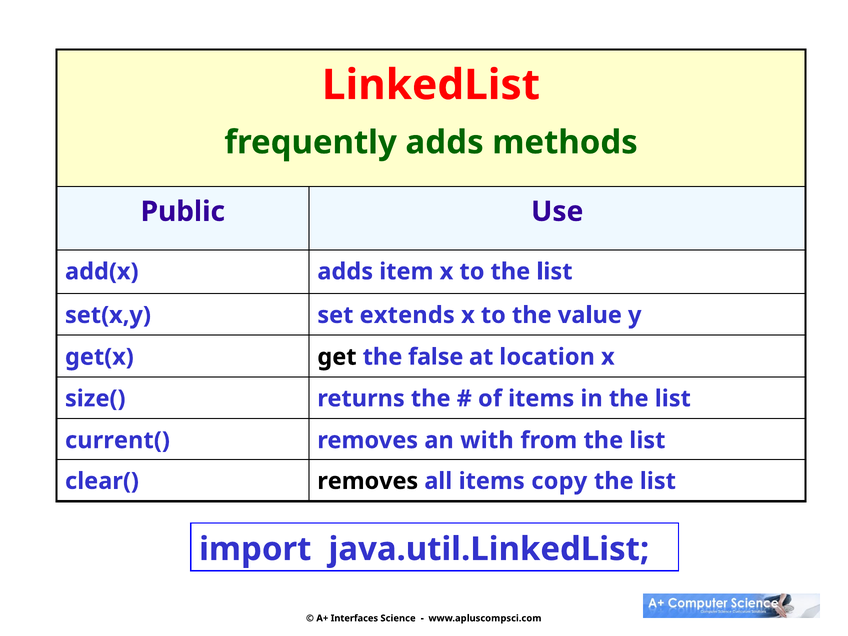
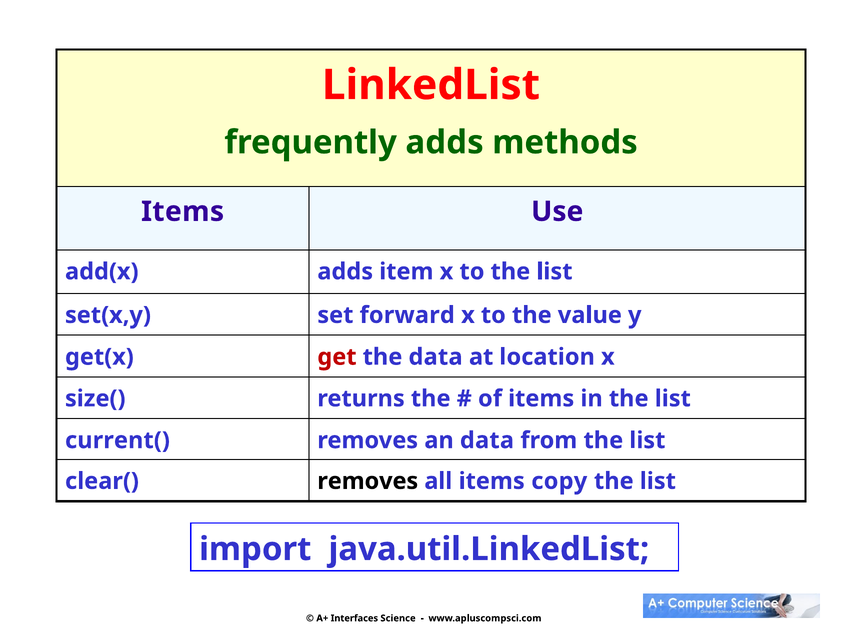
Public: Public -> Items (183, 212)
extends: extends -> forward (407, 315)
get colour: black -> red (337, 357)
the false: false -> data (436, 357)
an with: with -> data (487, 440)
